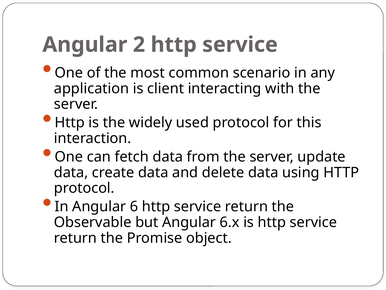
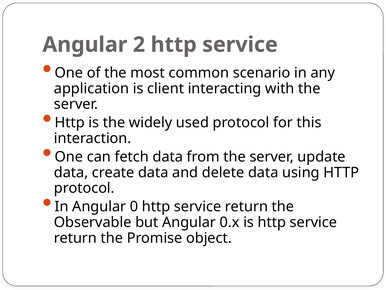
6: 6 -> 0 (134, 206)
6.x: 6.x -> 0.x (230, 222)
